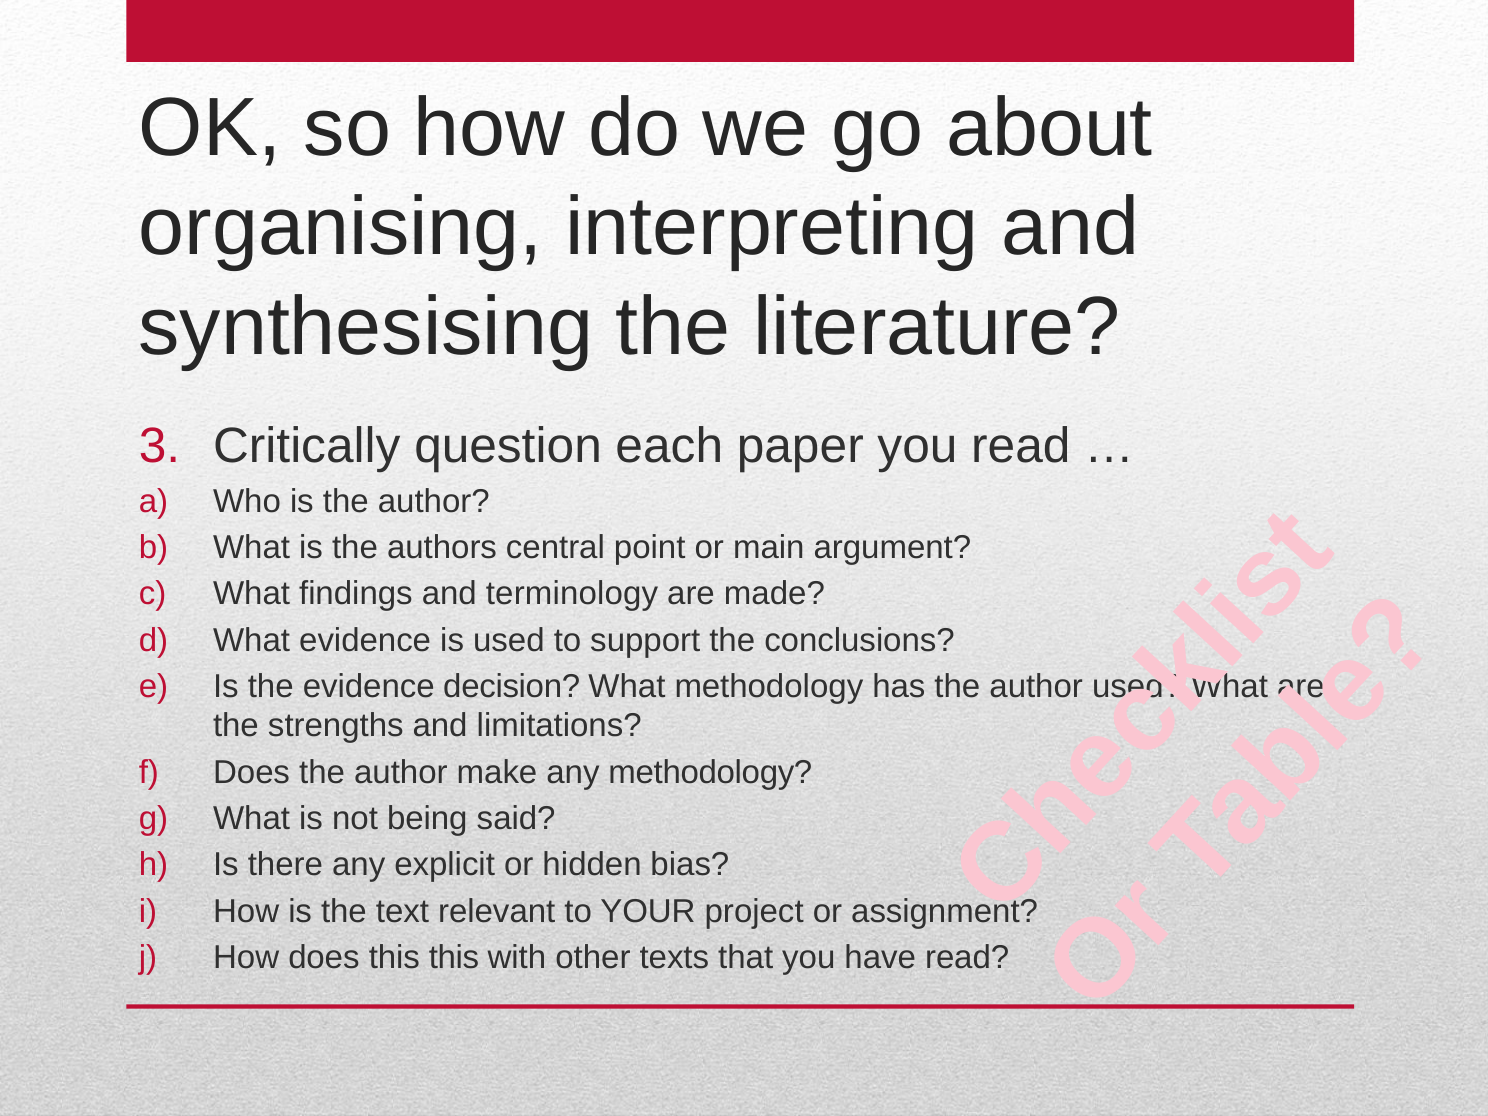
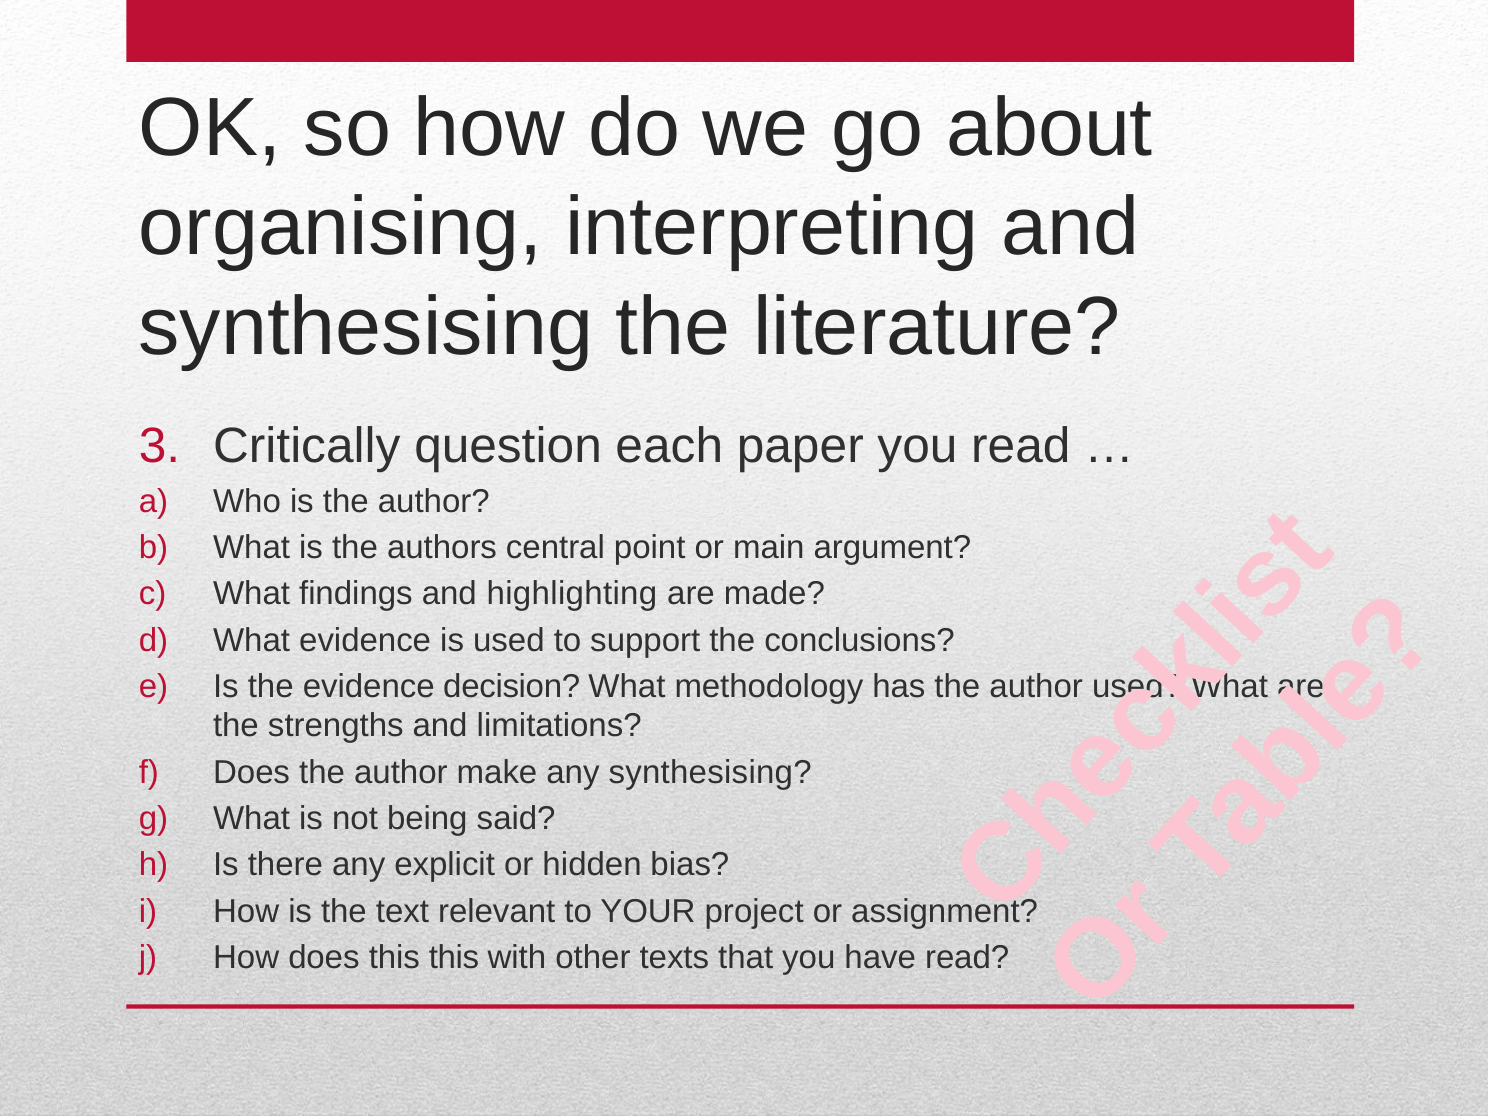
terminology: terminology -> highlighting (572, 594)
any methodology: methodology -> synthesising (710, 772)
